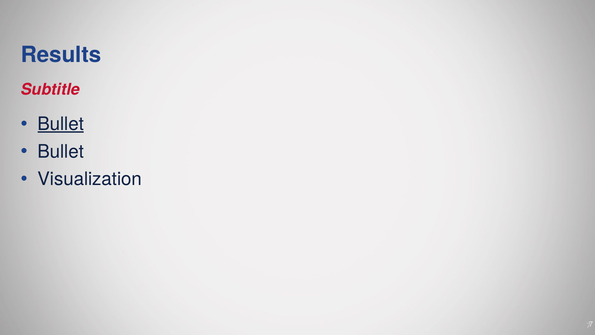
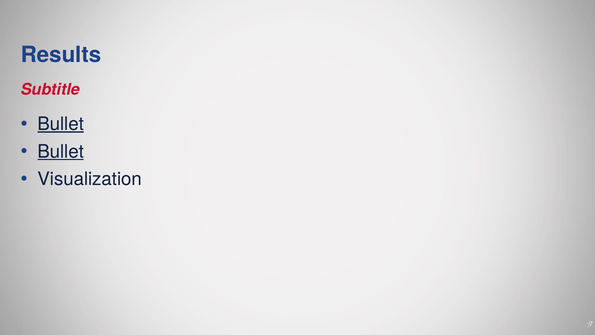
Bullet underline: none -> present (61, 151)
